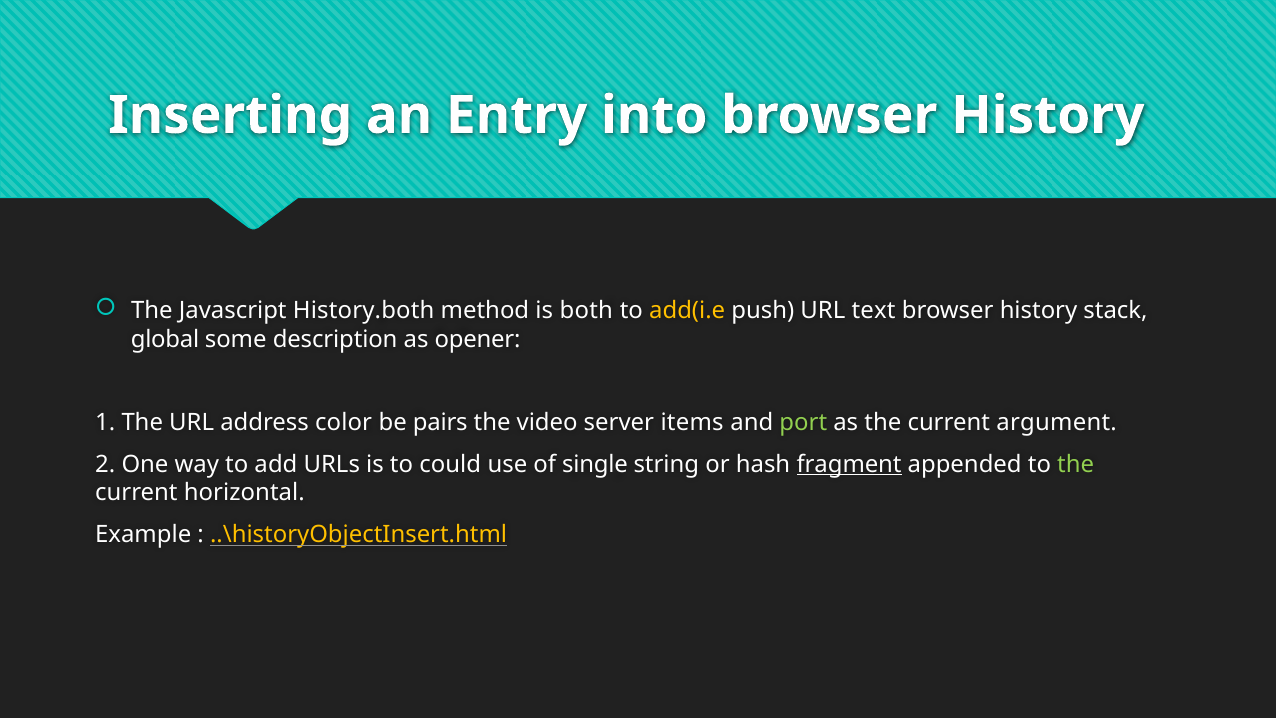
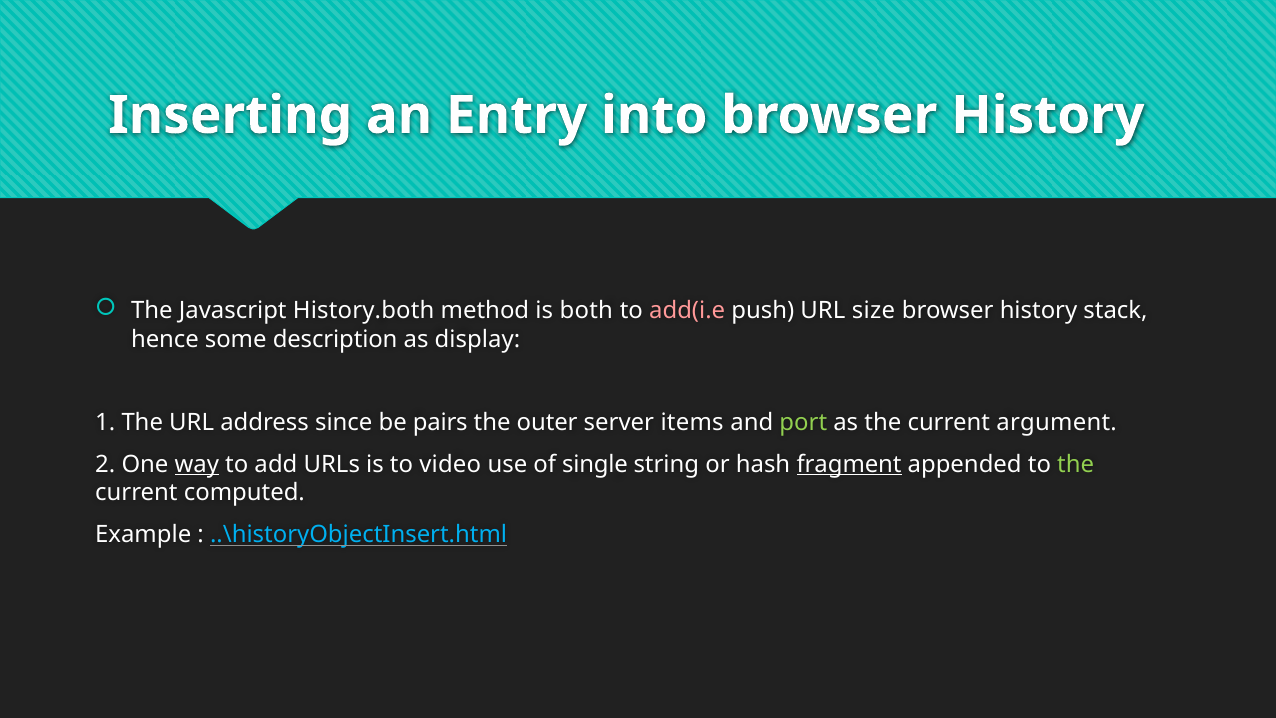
add(i.e colour: yellow -> pink (687, 311)
text: text -> size (874, 311)
global: global -> hence (165, 340)
opener: opener -> display (477, 340)
color: color -> since (344, 423)
video: video -> outer (547, 423)
way underline: none -> present (197, 464)
could: could -> video (450, 464)
horizontal: horizontal -> computed (244, 493)
..\historyObjectInsert.html colour: yellow -> light blue (359, 534)
